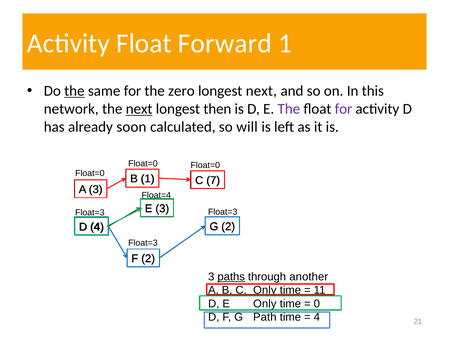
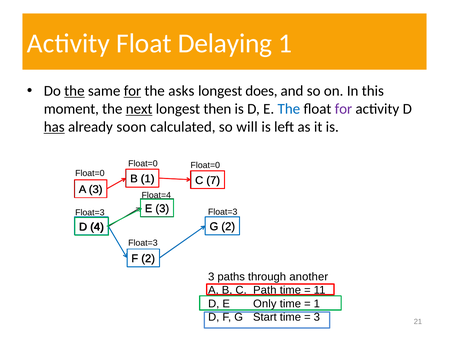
Forward: Forward -> Delaying (225, 43)
for underline: none -> present (132, 91)
zero: zero -> asks (181, 91)
longest next: next -> does (261, 91)
network: network -> moment (71, 109)
The colour: purple -> blue (289, 109)
has underline: none -> present (54, 127)
paths underline: present -> none (231, 276)
C Only: Only -> Path (265, 290)
0: 0 -> 1 (317, 303)
Path: Path -> Start (265, 317)
4: 4 -> 3 (317, 317)
